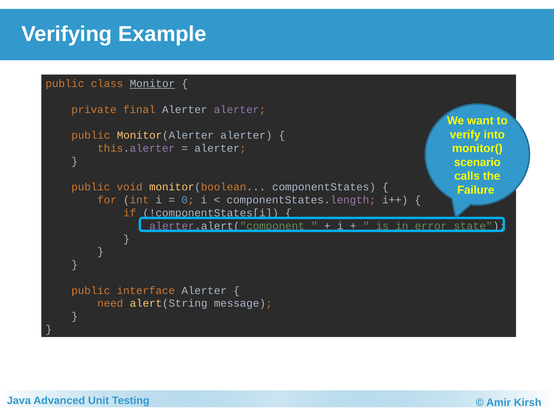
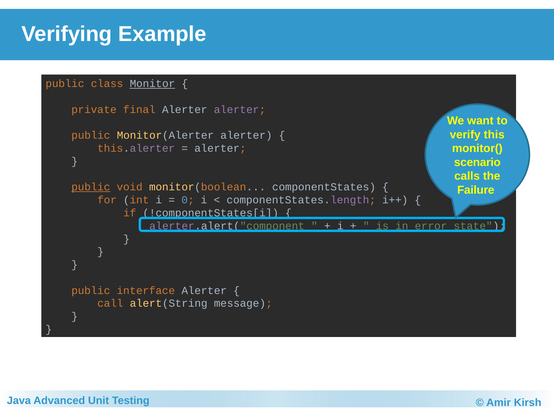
into: into -> this (494, 135)
public underline: none -> present (91, 187)
need: need -> call (110, 304)
